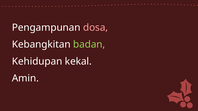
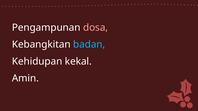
badan colour: light green -> light blue (89, 45)
